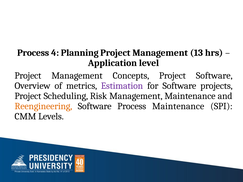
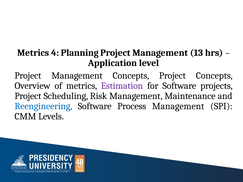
Process: Process -> Metrics (33, 53)
Project Software: Software -> Concepts (214, 76)
Reengineering colour: orange -> blue (43, 106)
Process Maintenance: Maintenance -> Management (178, 106)
